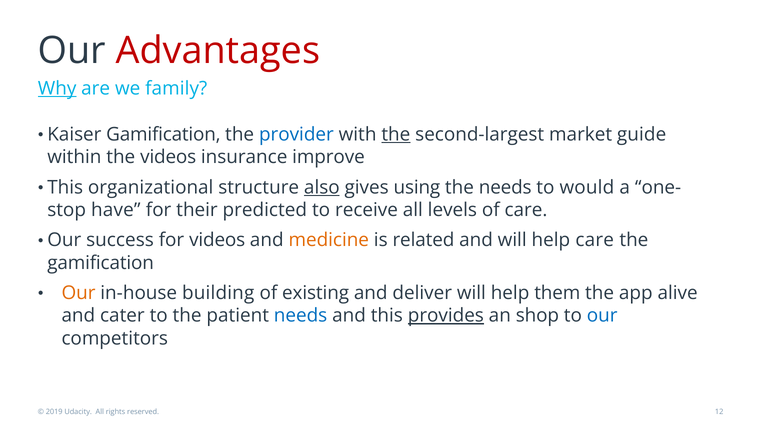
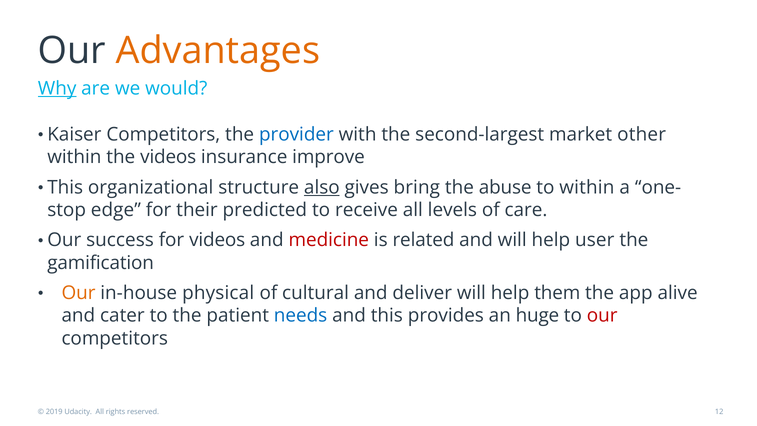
Advantages colour: red -> orange (218, 51)
family: family -> would (176, 88)
Kaiser Gamification: Gamification -> Competitors (163, 134)
the underline: present -> none (396, 134)
guide: guide -> other (642, 134)
using: using -> bring (417, 187)
the needs: needs -> abuse (505, 187)
to would: would -> within (587, 187)
have: have -> edge (116, 210)
medicine colour: orange -> red (329, 240)
help care: care -> user (595, 240)
building: building -> physical (218, 293)
existing: existing -> cultural (316, 293)
provides underline: present -> none (446, 315)
shop: shop -> huge (537, 315)
our colour: blue -> red (602, 315)
